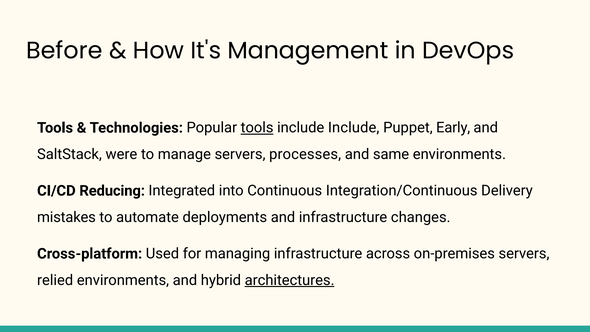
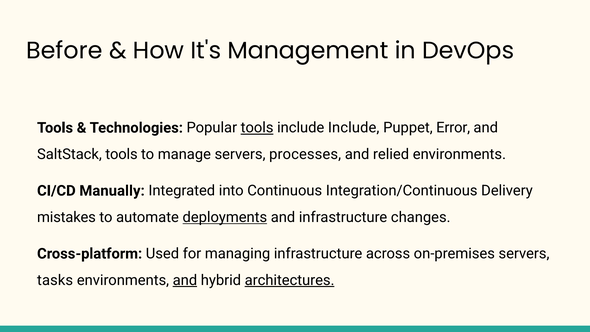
Early: Early -> Error (453, 128)
SaltStack were: were -> tools (122, 154)
same: same -> relied (391, 154)
Reducing: Reducing -> Manually (112, 191)
deployments underline: none -> present (225, 217)
relied: relied -> tasks (55, 280)
and underline: none -> present (185, 280)
